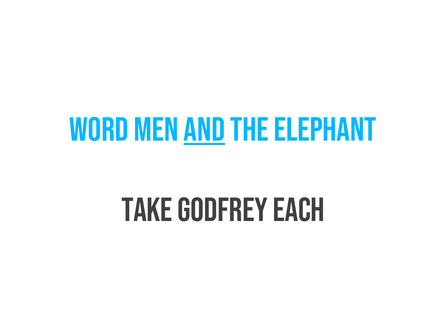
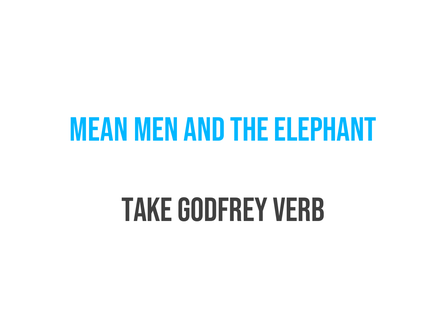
Word: Word -> Mean (99, 129)
and underline: present -> none (204, 129)
Each: Each -> Verb (299, 210)
